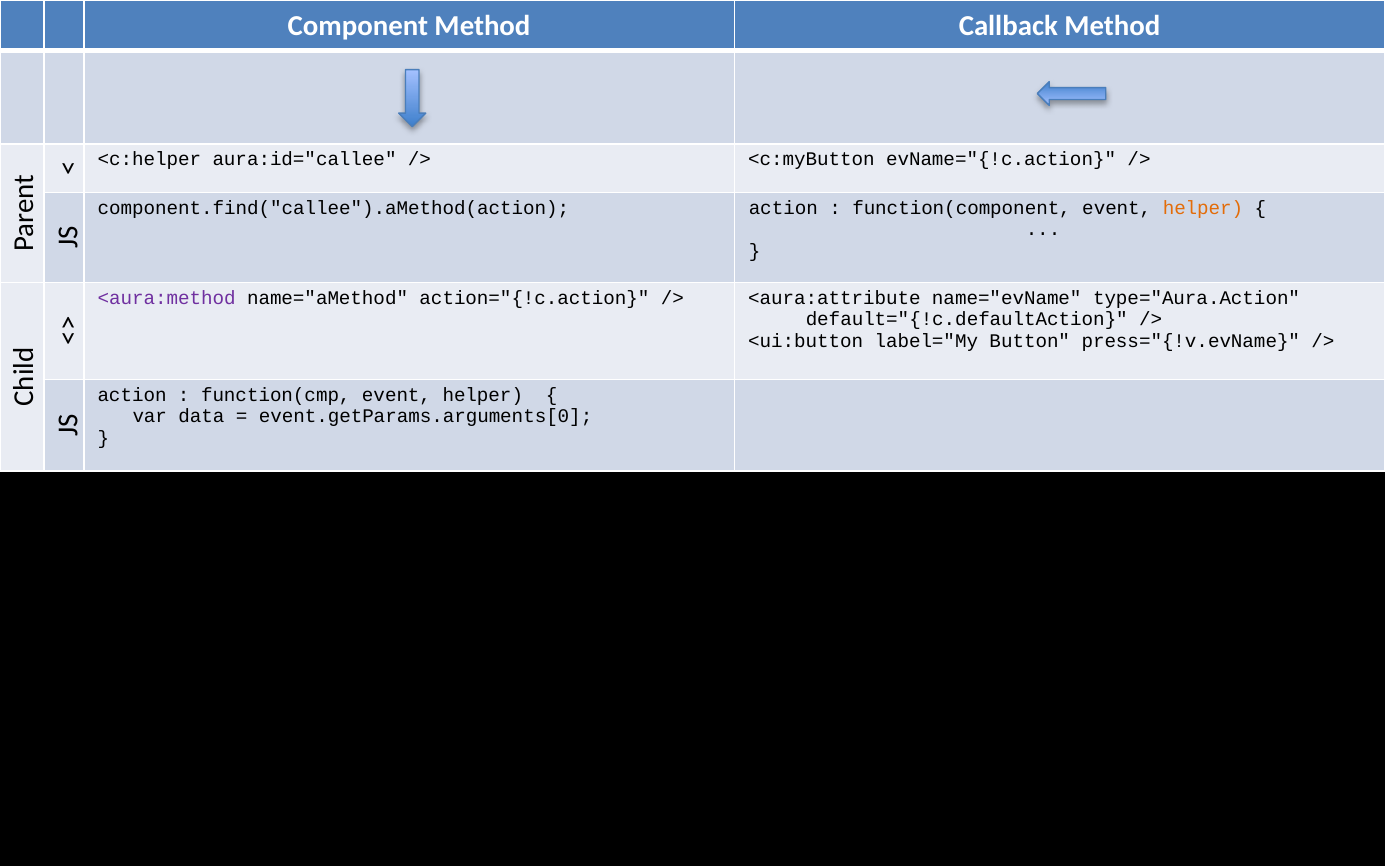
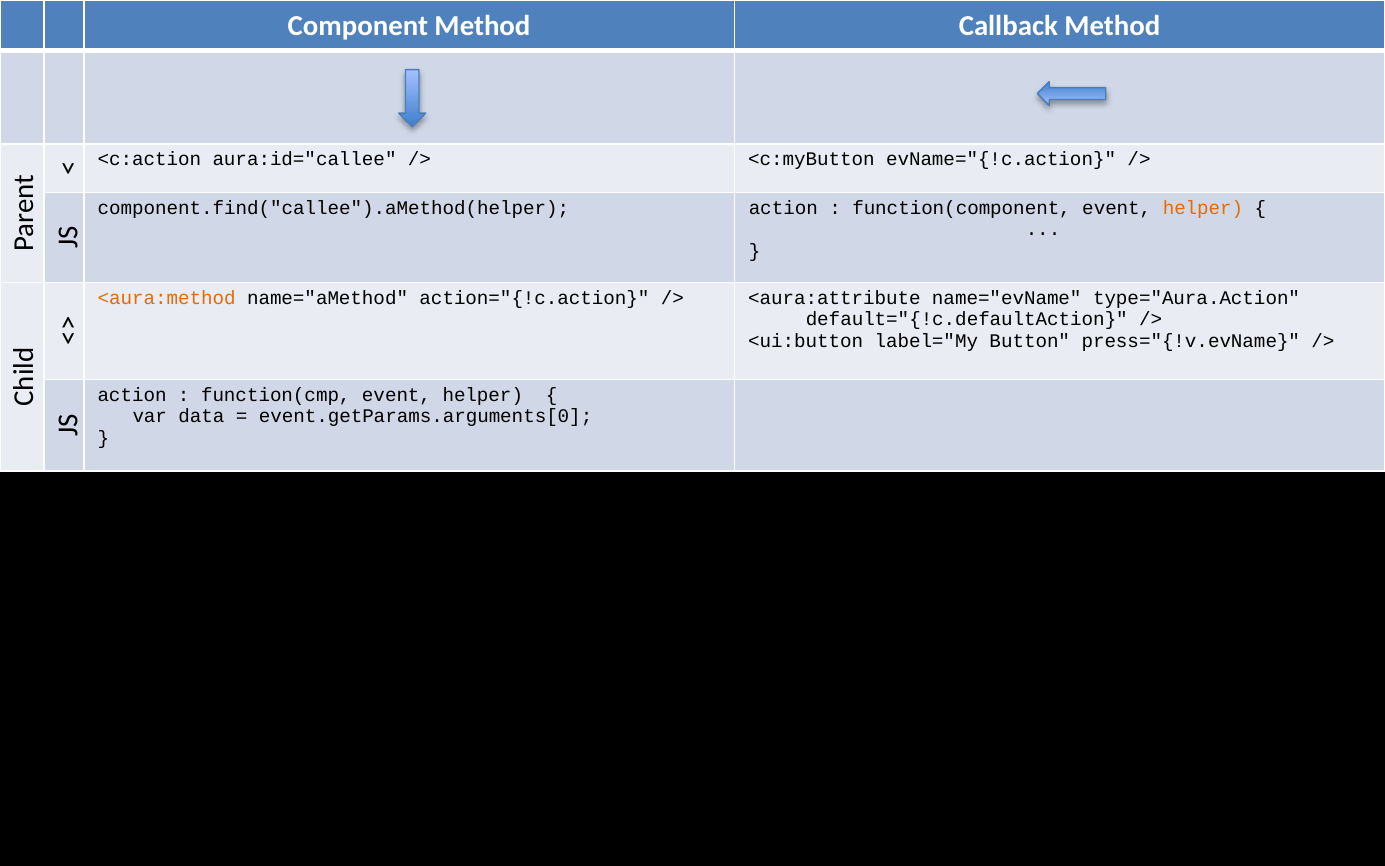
<c:helper: <c:helper -> <c:action (149, 159)
component.find("callee").aMethod(action: component.find("callee").aMethod(action -> component.find("callee").aMethod(helper (333, 208)
<aura:method colour: purple -> orange (167, 298)
